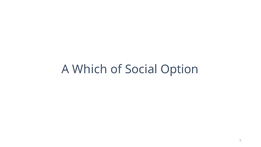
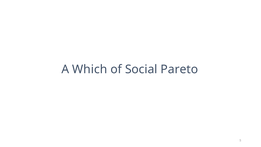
Option: Option -> Pareto (179, 69)
